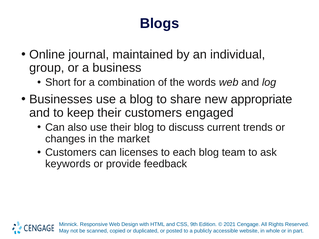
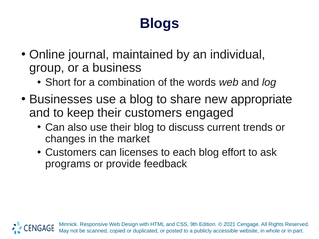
team: team -> effort (234, 153)
keywords: keywords -> programs (68, 164)
